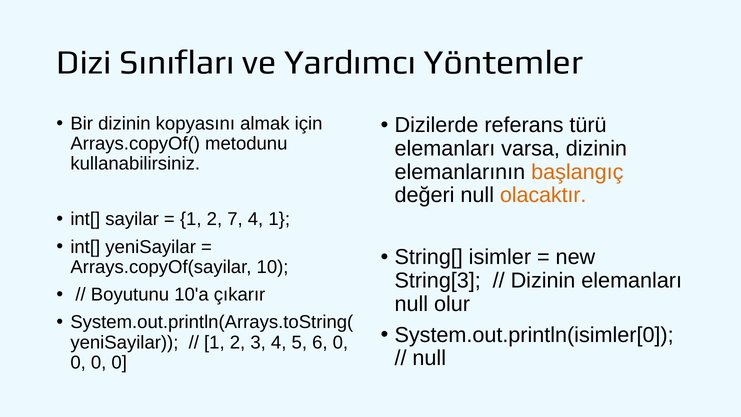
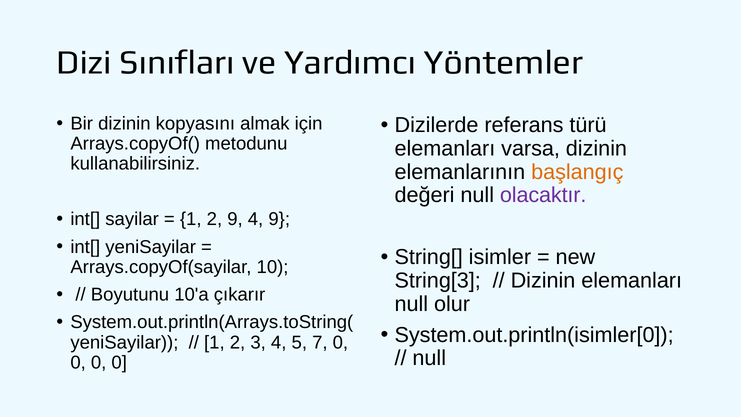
olacaktır colour: orange -> purple (543, 195)
2 7: 7 -> 9 (235, 219)
4 1: 1 -> 9 (279, 219)
6: 6 -> 7 (320, 342)
